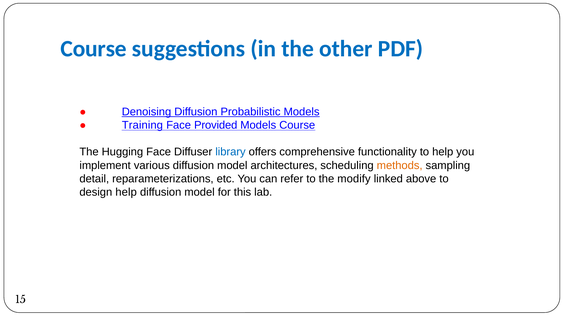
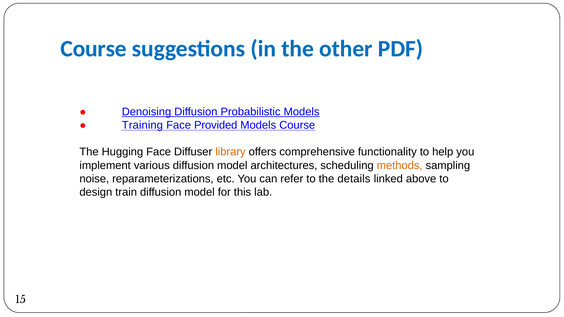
library colour: blue -> orange (230, 152)
detail: detail -> noise (94, 179)
modify: modify -> details (354, 179)
design help: help -> train (126, 192)
